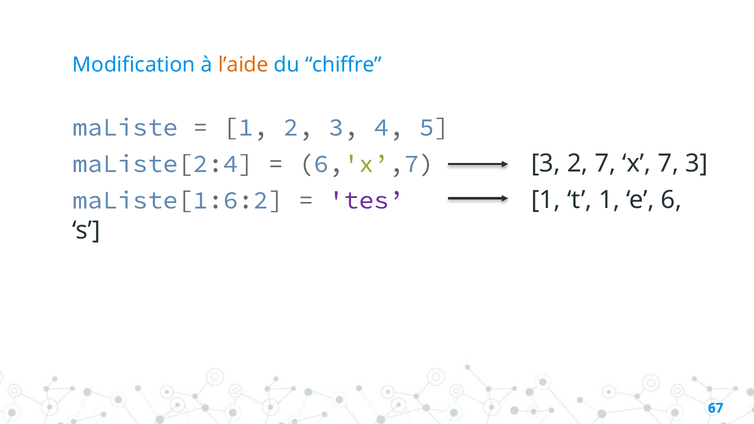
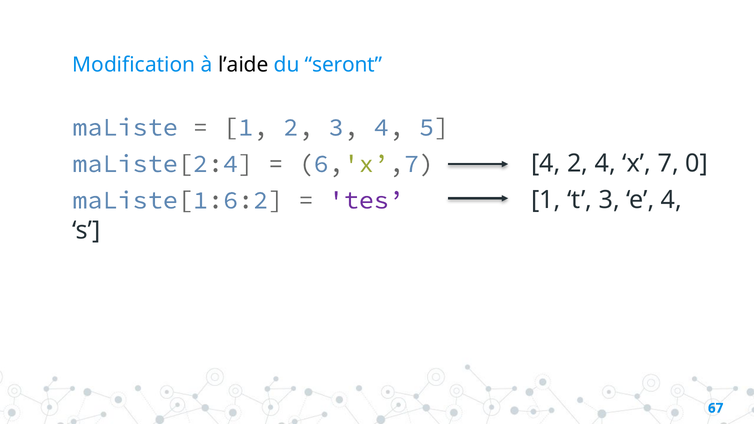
l’aide colour: orange -> black (243, 65)
chiffre: chiffre -> seront (344, 65)
6,'x’,7 3: 3 -> 4 (546, 164)
2 7: 7 -> 4 (605, 164)
7 3: 3 -> 0 (697, 164)
t 1: 1 -> 3 (609, 200)
e 6: 6 -> 4 (671, 200)
